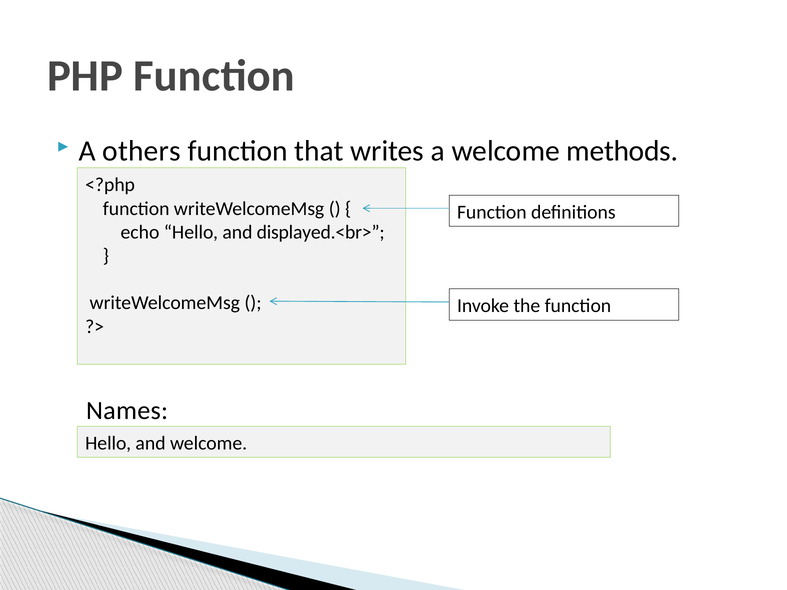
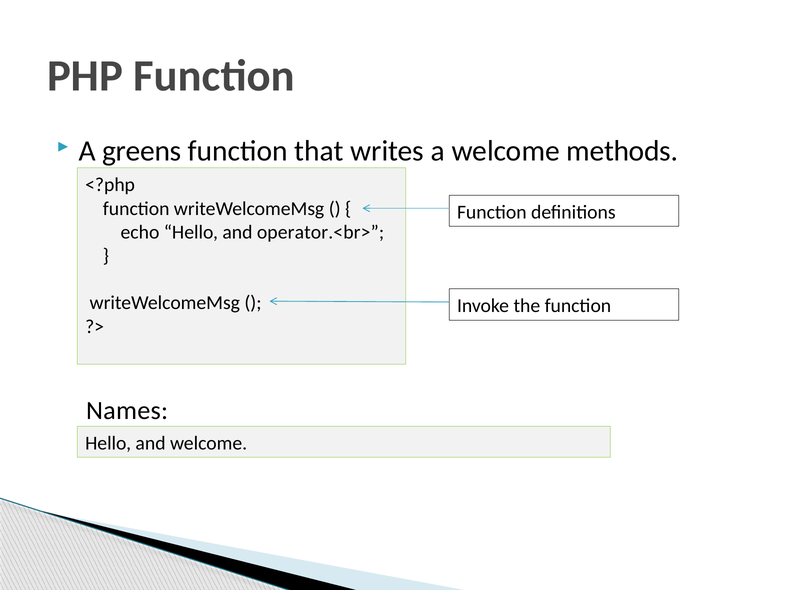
others: others -> greens (142, 151)
displayed.<br>: displayed.<br> -> operator.<br> (321, 232)
